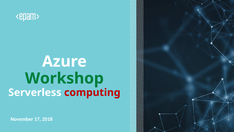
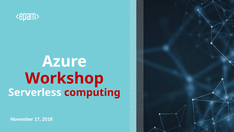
Workshop colour: green -> red (64, 78)
